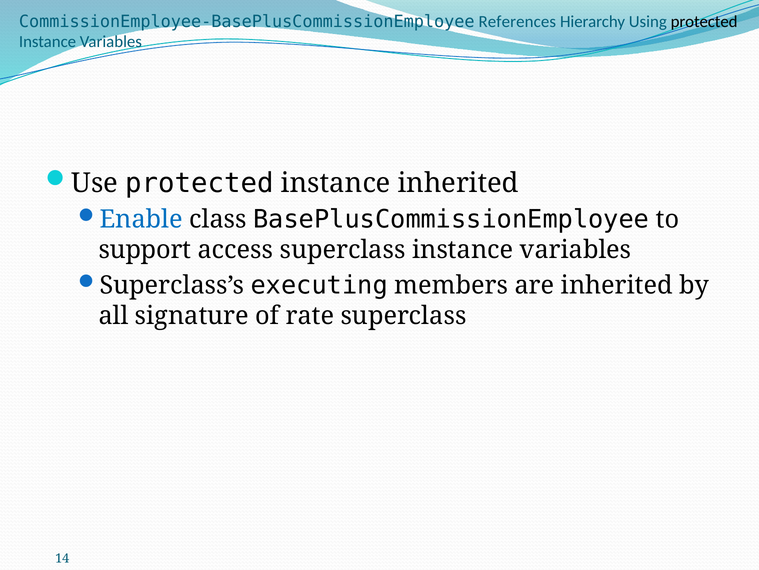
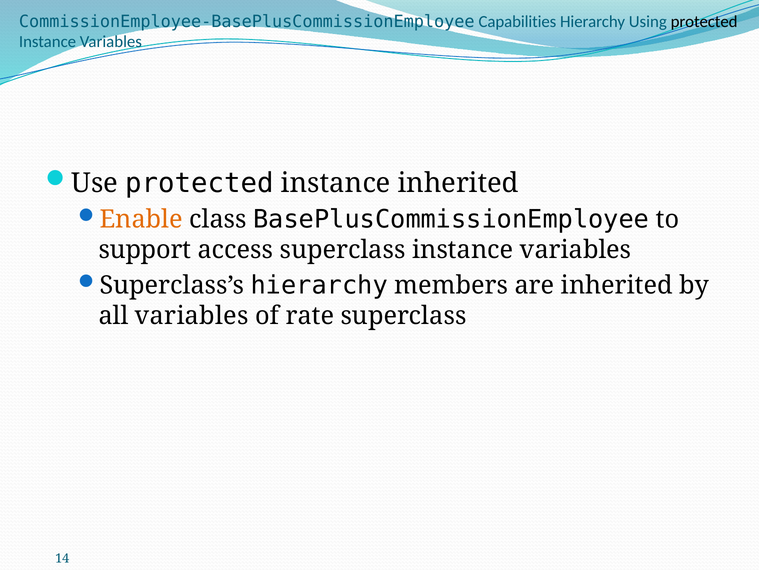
References: References -> Capabilities (517, 21)
Enable colour: blue -> orange (141, 219)
Superclass’s executing: executing -> hierarchy (319, 285)
all signature: signature -> variables (192, 315)
